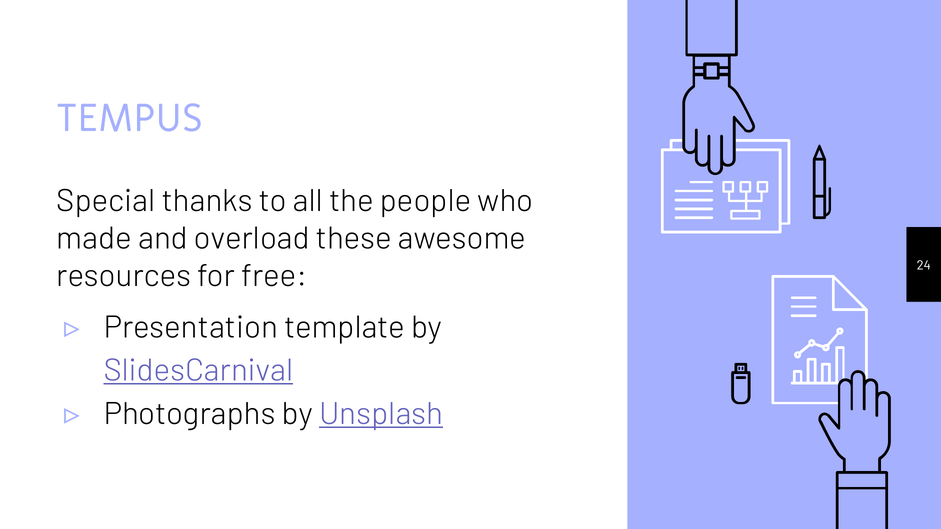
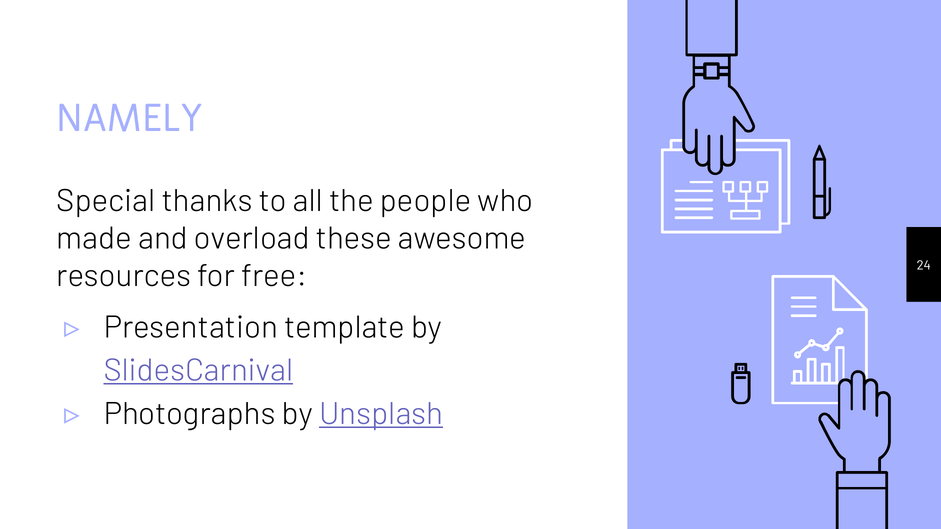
TEMPUS: TEMPUS -> NAMELY (130, 118)
